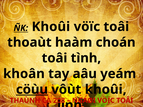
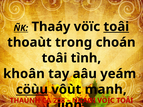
ÑK Khoûi: Khoûi -> Thaáy (51, 27)
toâi underline: none -> present (116, 27)
haàm: haàm -> trong (74, 42)
vôùt khoûi: khoûi -> manh (106, 90)
